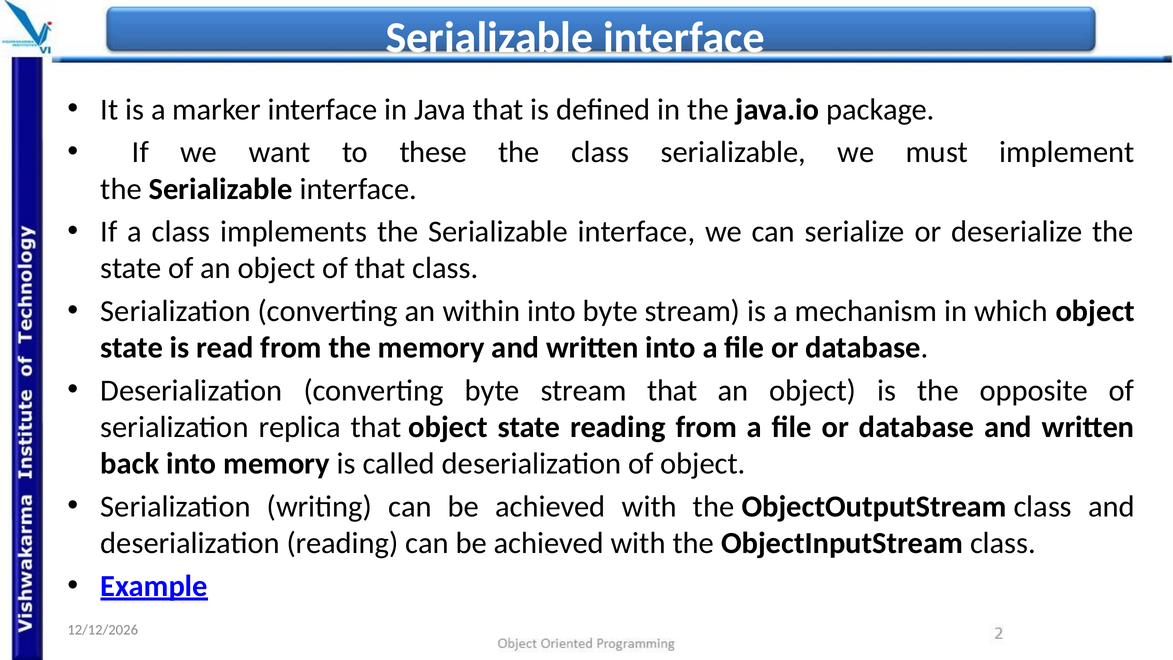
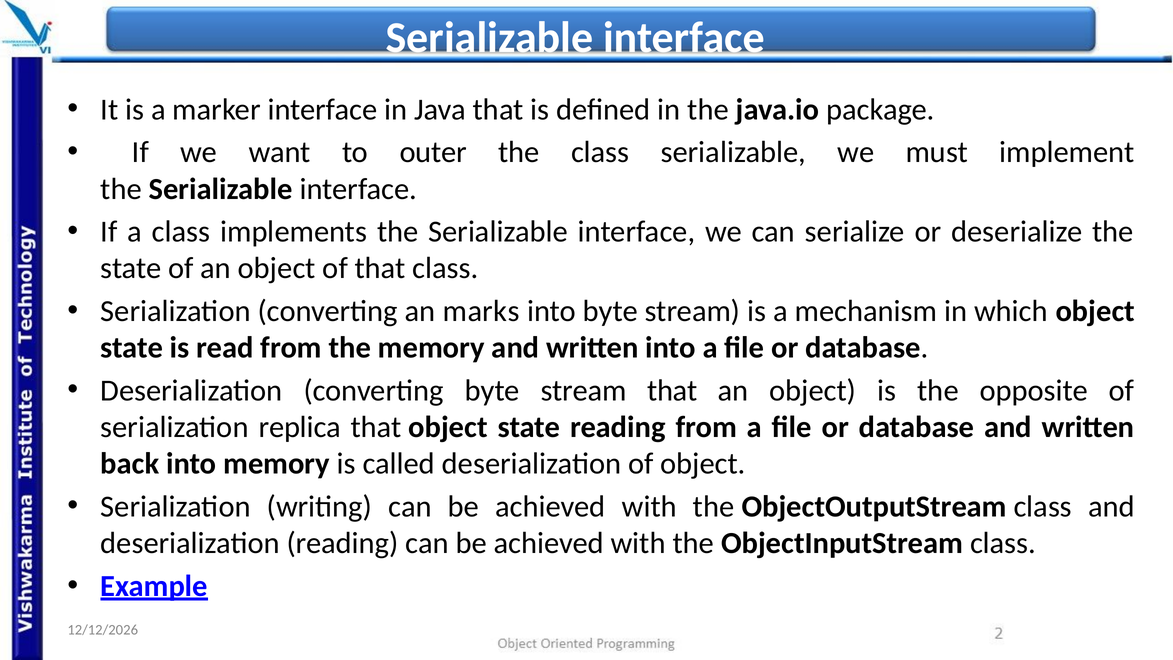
these: these -> outer (433, 152)
within: within -> marks (481, 311)
